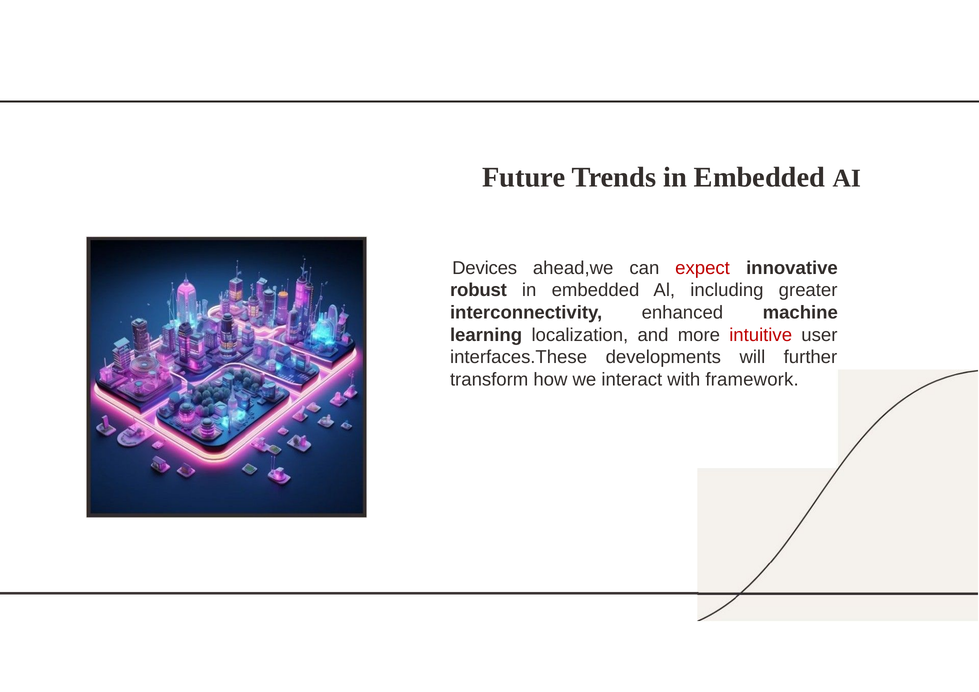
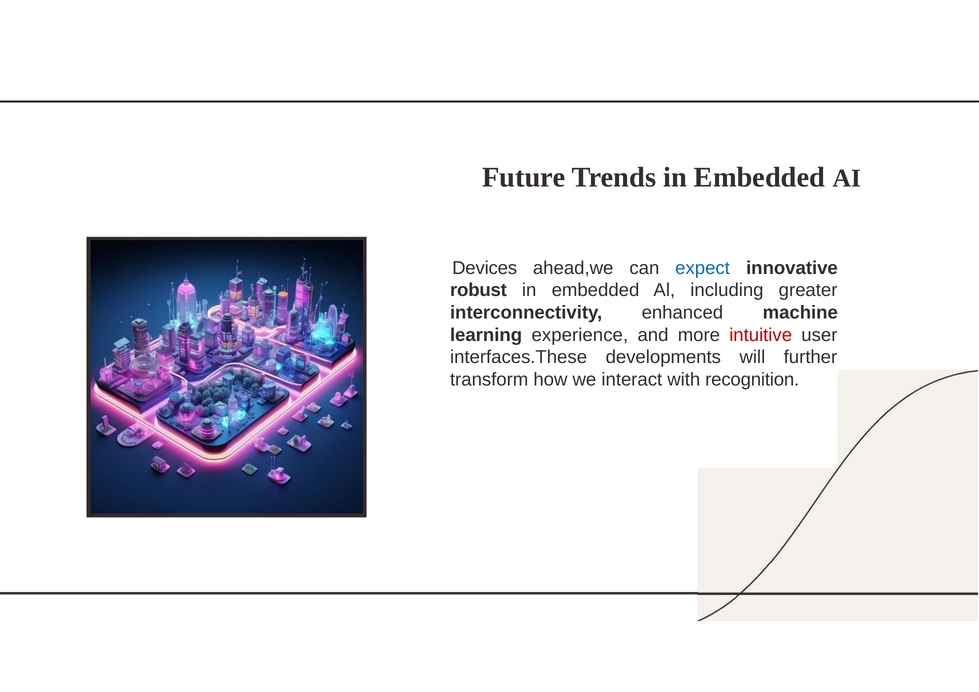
expect colour: red -> blue (703, 268)
localization: localization -> experience (580, 335)
framework: framework -> recognition (752, 380)
